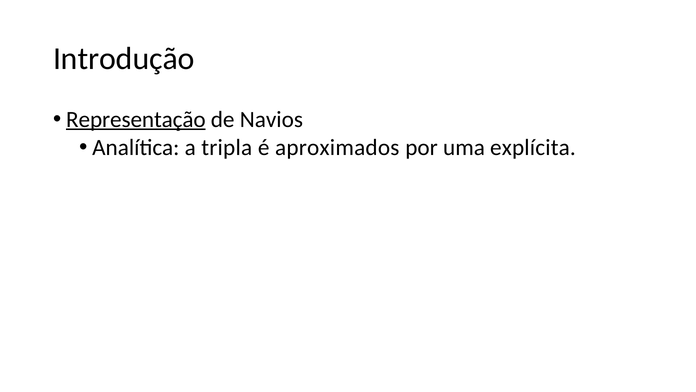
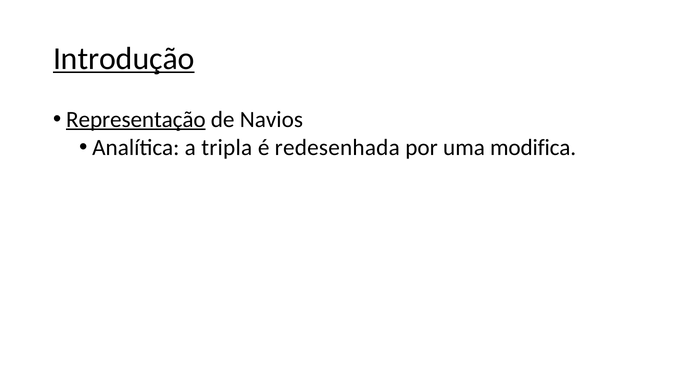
Introdução underline: none -> present (124, 58)
aproximados: aproximados -> redesenhada (337, 147)
explícita: explícita -> modifica (533, 147)
